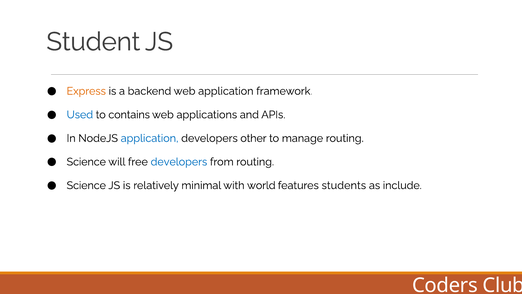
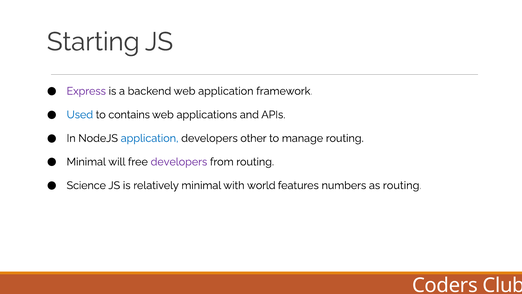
Student: Student -> Starting (93, 42)
Express colour: orange -> purple (86, 91)
Science: Science -> Minimal (86, 162)
developers colour: blue -> purple (179, 162)
students: students -> numbers (344, 185)
as include: include -> routing (402, 185)
